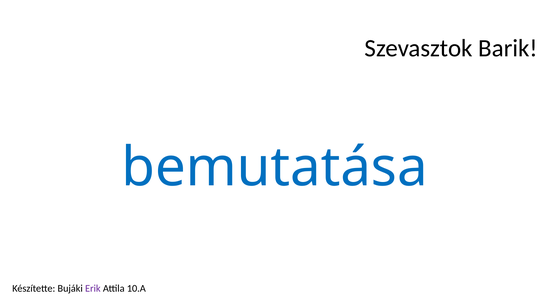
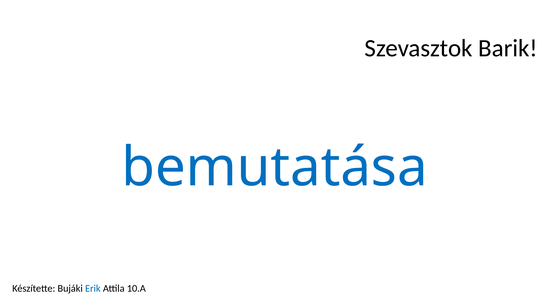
Erik colour: purple -> blue (93, 288)
